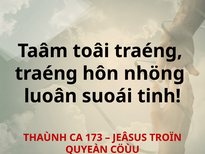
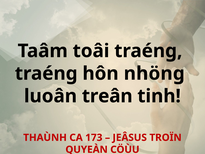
suoái: suoái -> treân (107, 96)
